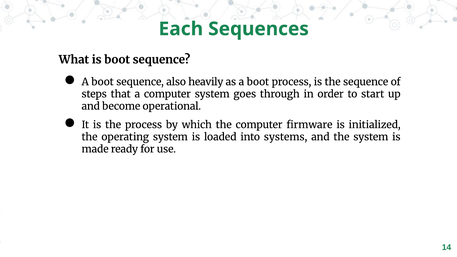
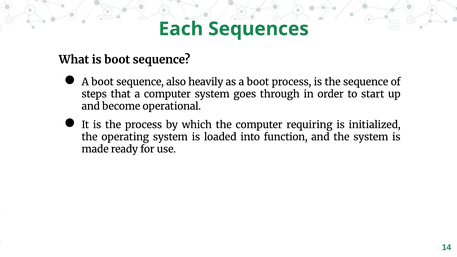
firmware: firmware -> requiring (309, 125)
systems: systems -> function (286, 137)
